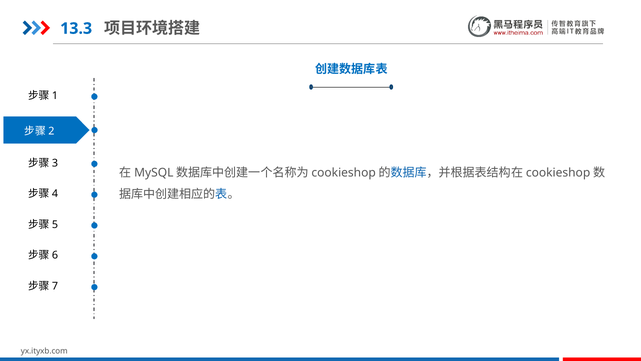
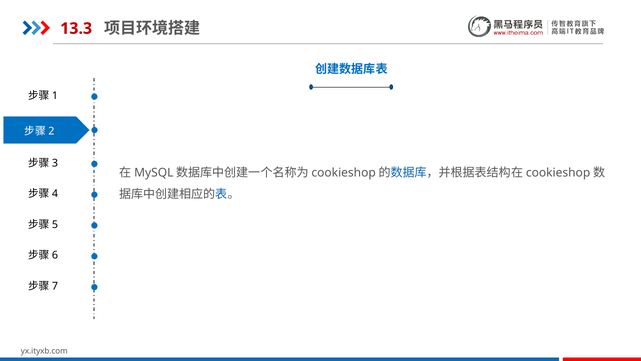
13.3 colour: blue -> red (76, 28)
